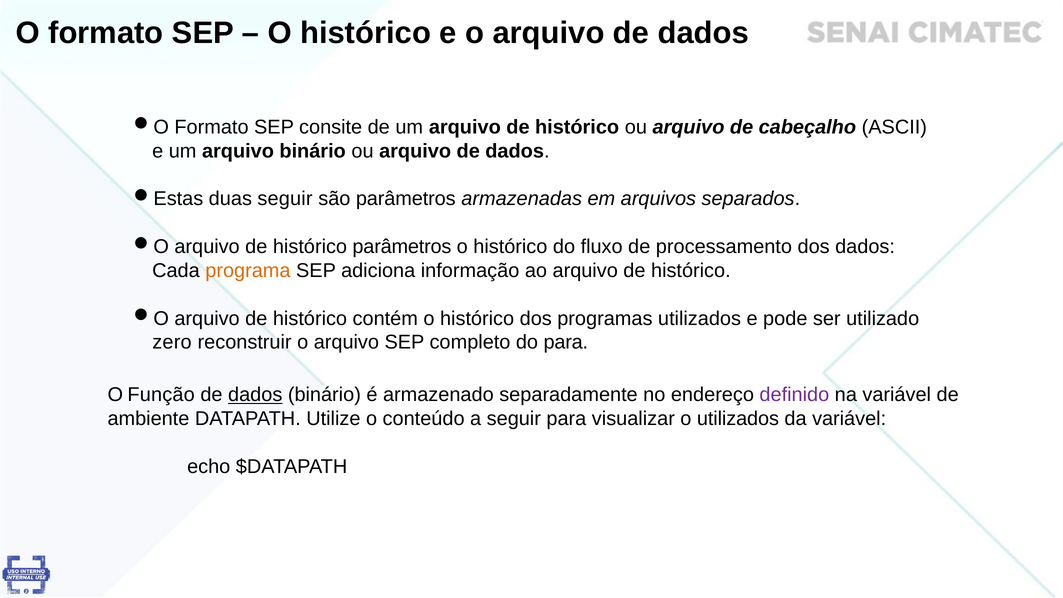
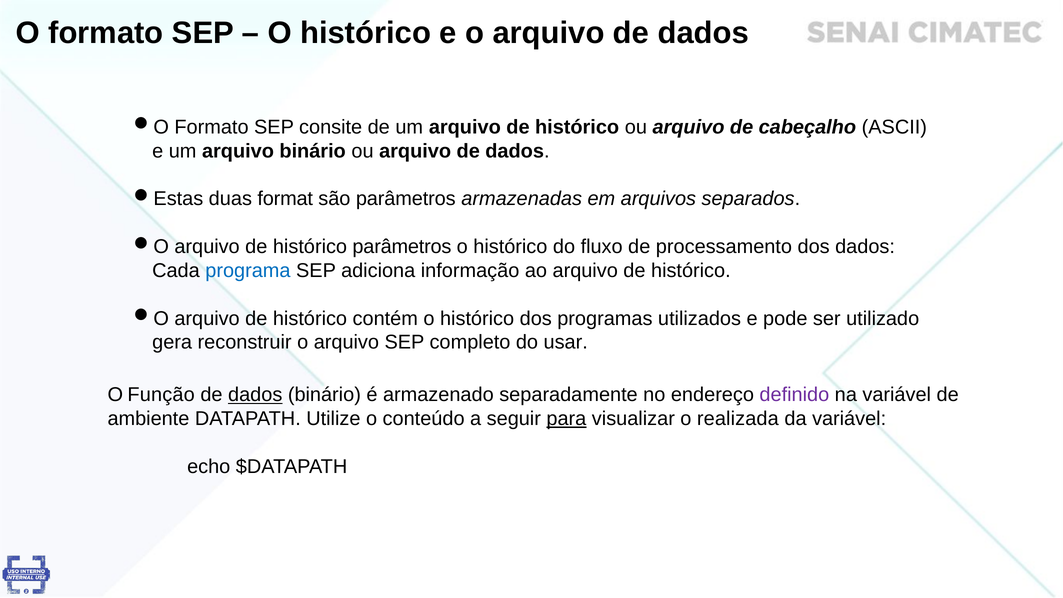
duas seguir: seguir -> format (285, 199)
programa colour: orange -> blue (248, 271)
zero: zero -> gera (172, 342)
do para: para -> usar (566, 342)
para underline: none -> present (566, 419)
o utilizados: utilizados -> realizada (738, 419)
